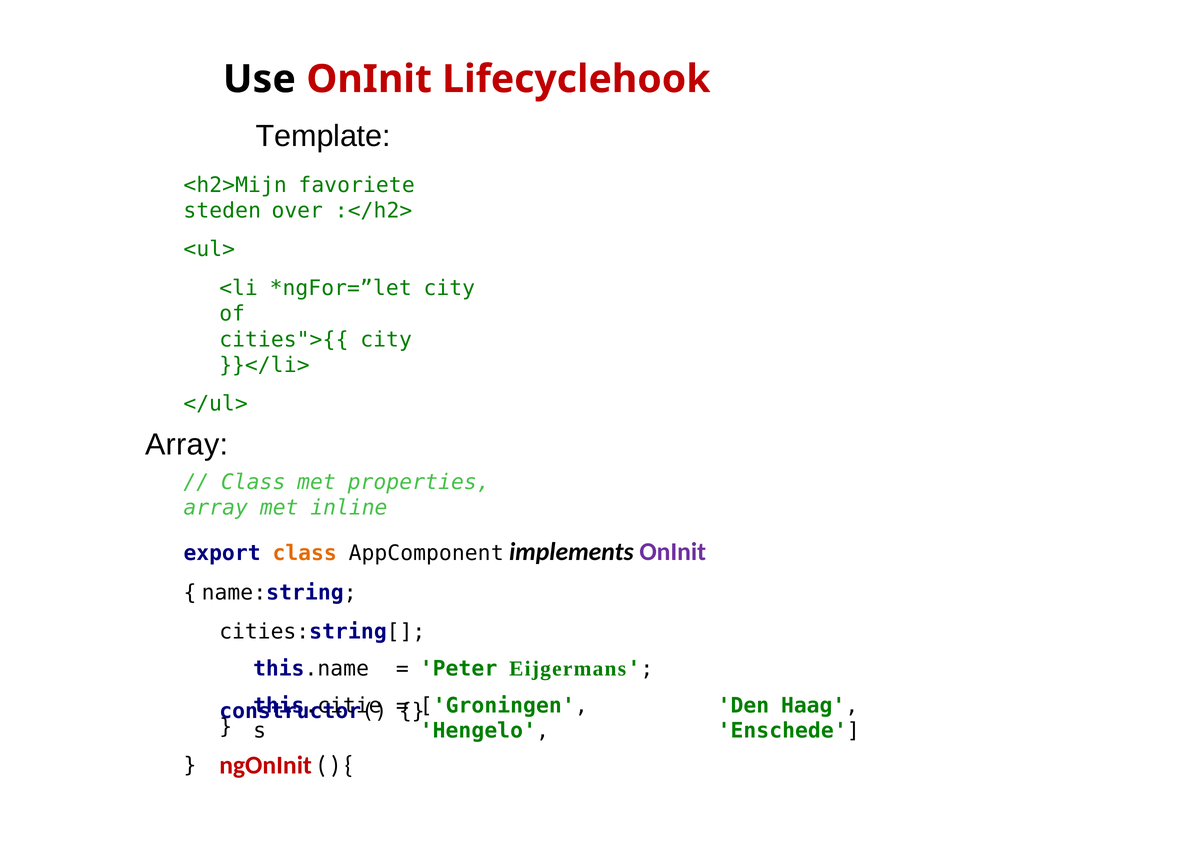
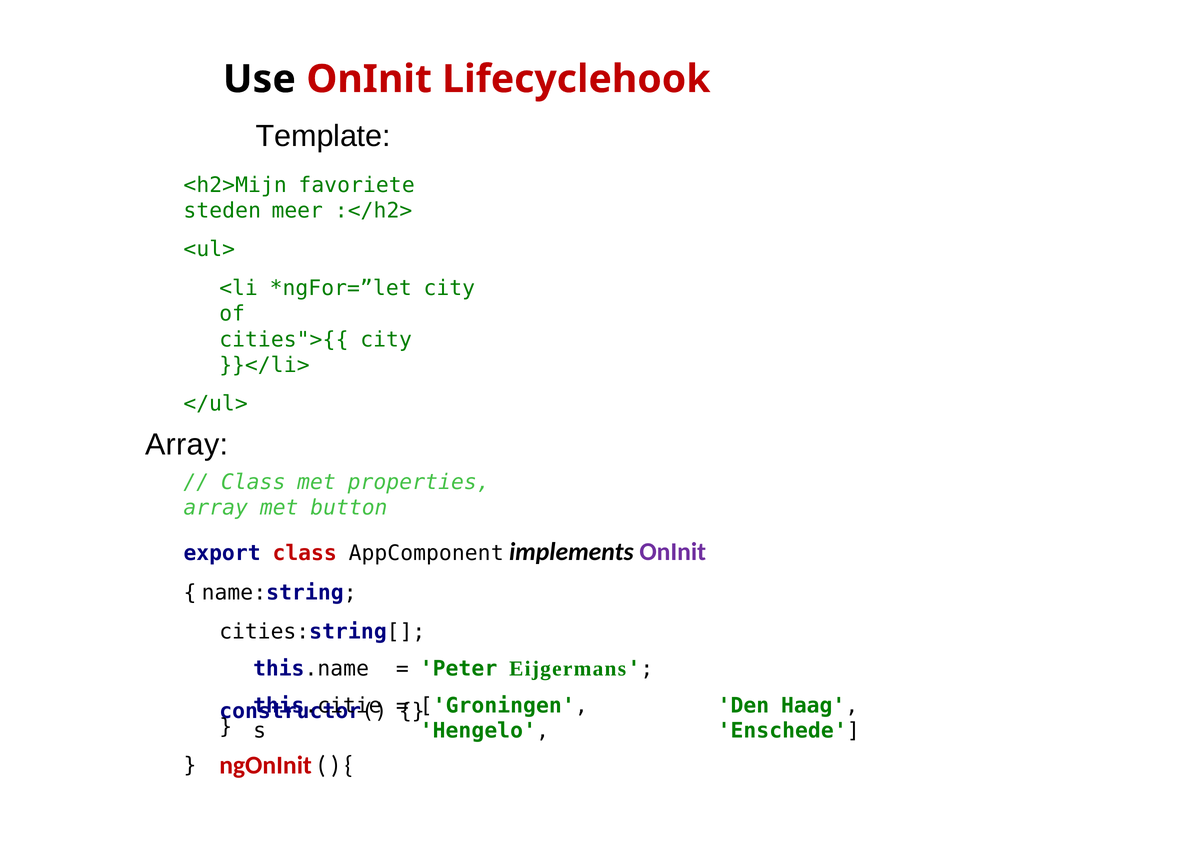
over: over -> meer (297, 211)
inline: inline -> button (349, 508)
class colour: orange -> red (305, 553)
